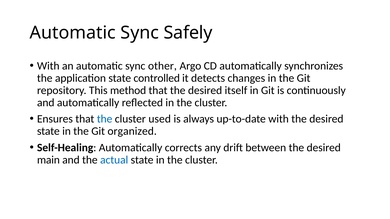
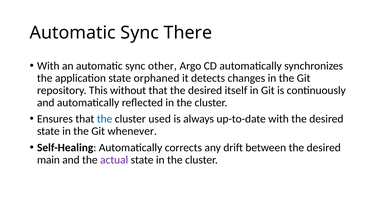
Safely: Safely -> There (188, 33)
controlled: controlled -> orphaned (157, 78)
method: method -> without (128, 91)
organized: organized -> whenever (132, 131)
actual colour: blue -> purple (114, 160)
